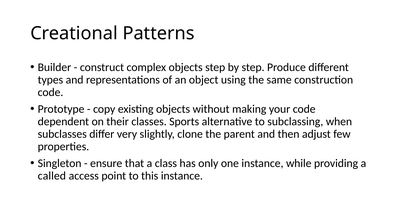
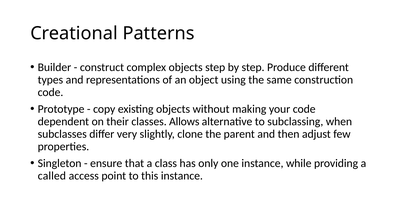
Sports: Sports -> Allows (184, 121)
